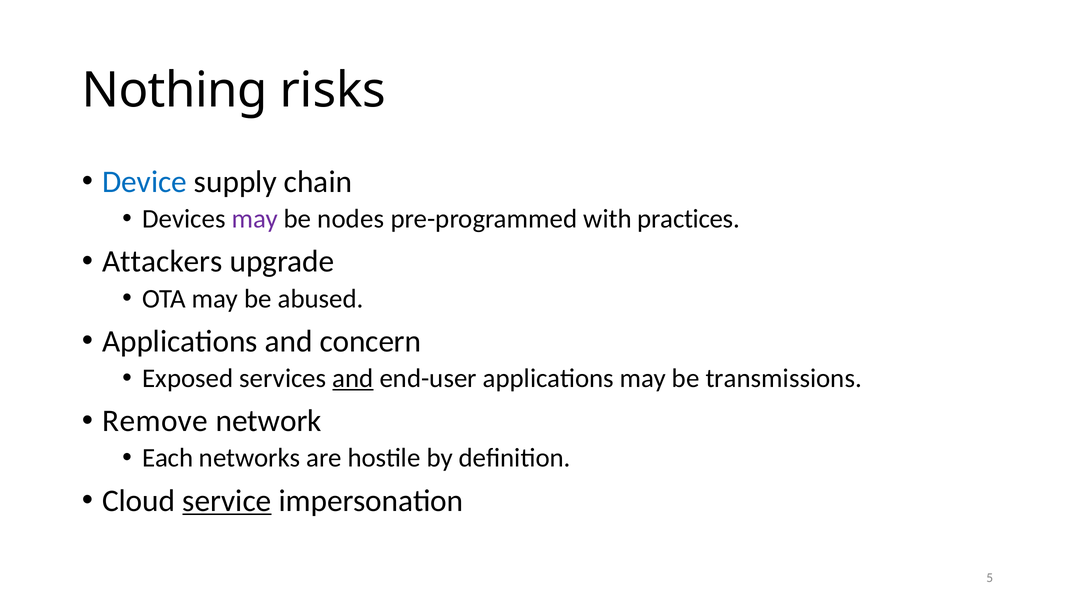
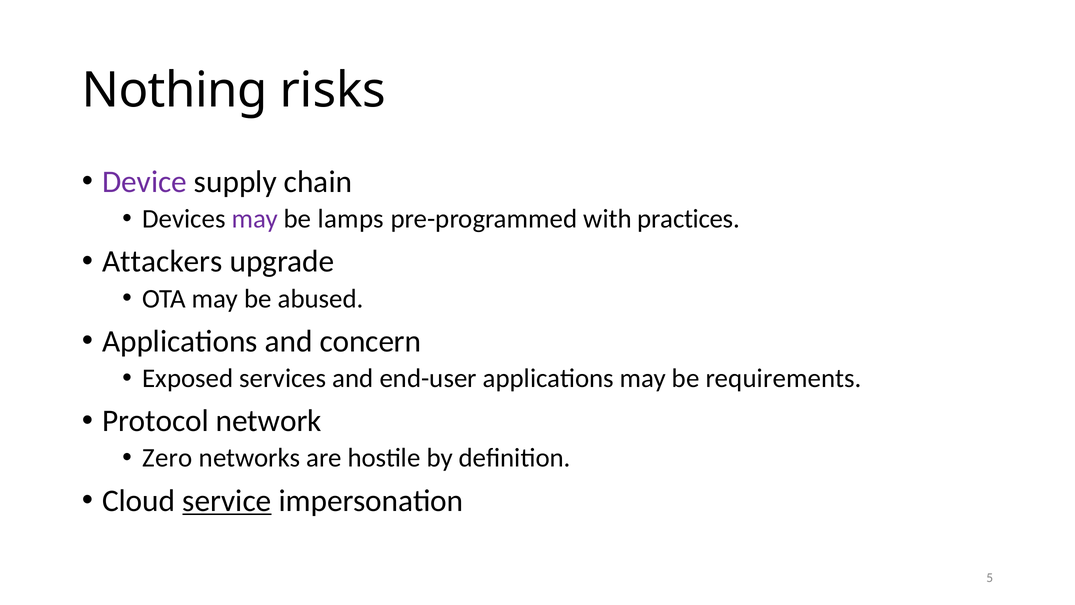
Device colour: blue -> purple (145, 182)
nodes: nodes -> lamps (351, 219)
and underline: present -> none (353, 378)
transmissions: transmissions -> requirements (784, 378)
Remove: Remove -> Protocol (155, 421)
Each: Each -> Zero (168, 458)
